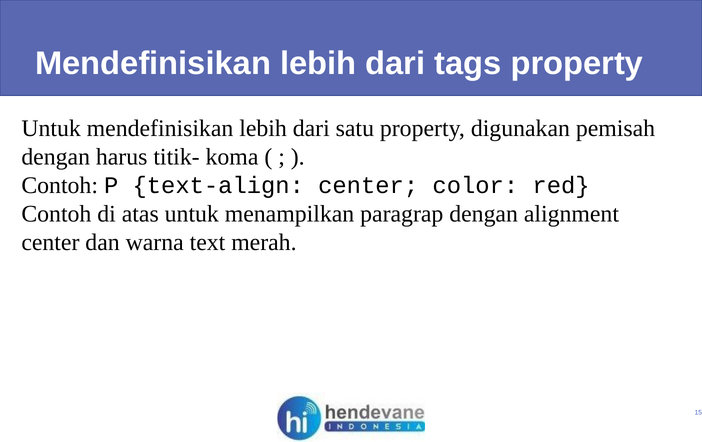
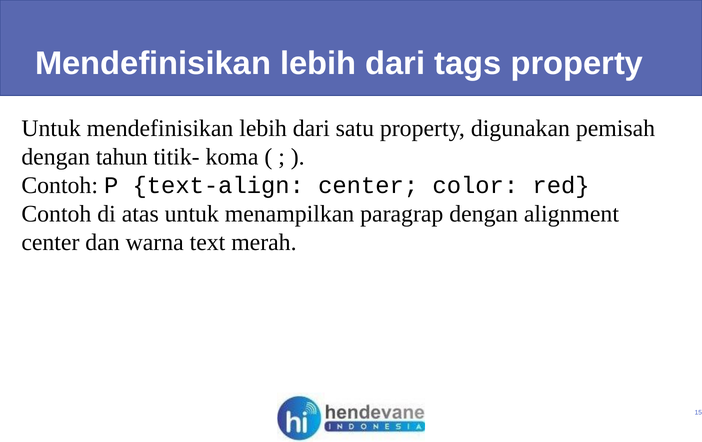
harus: harus -> tahun (122, 157)
